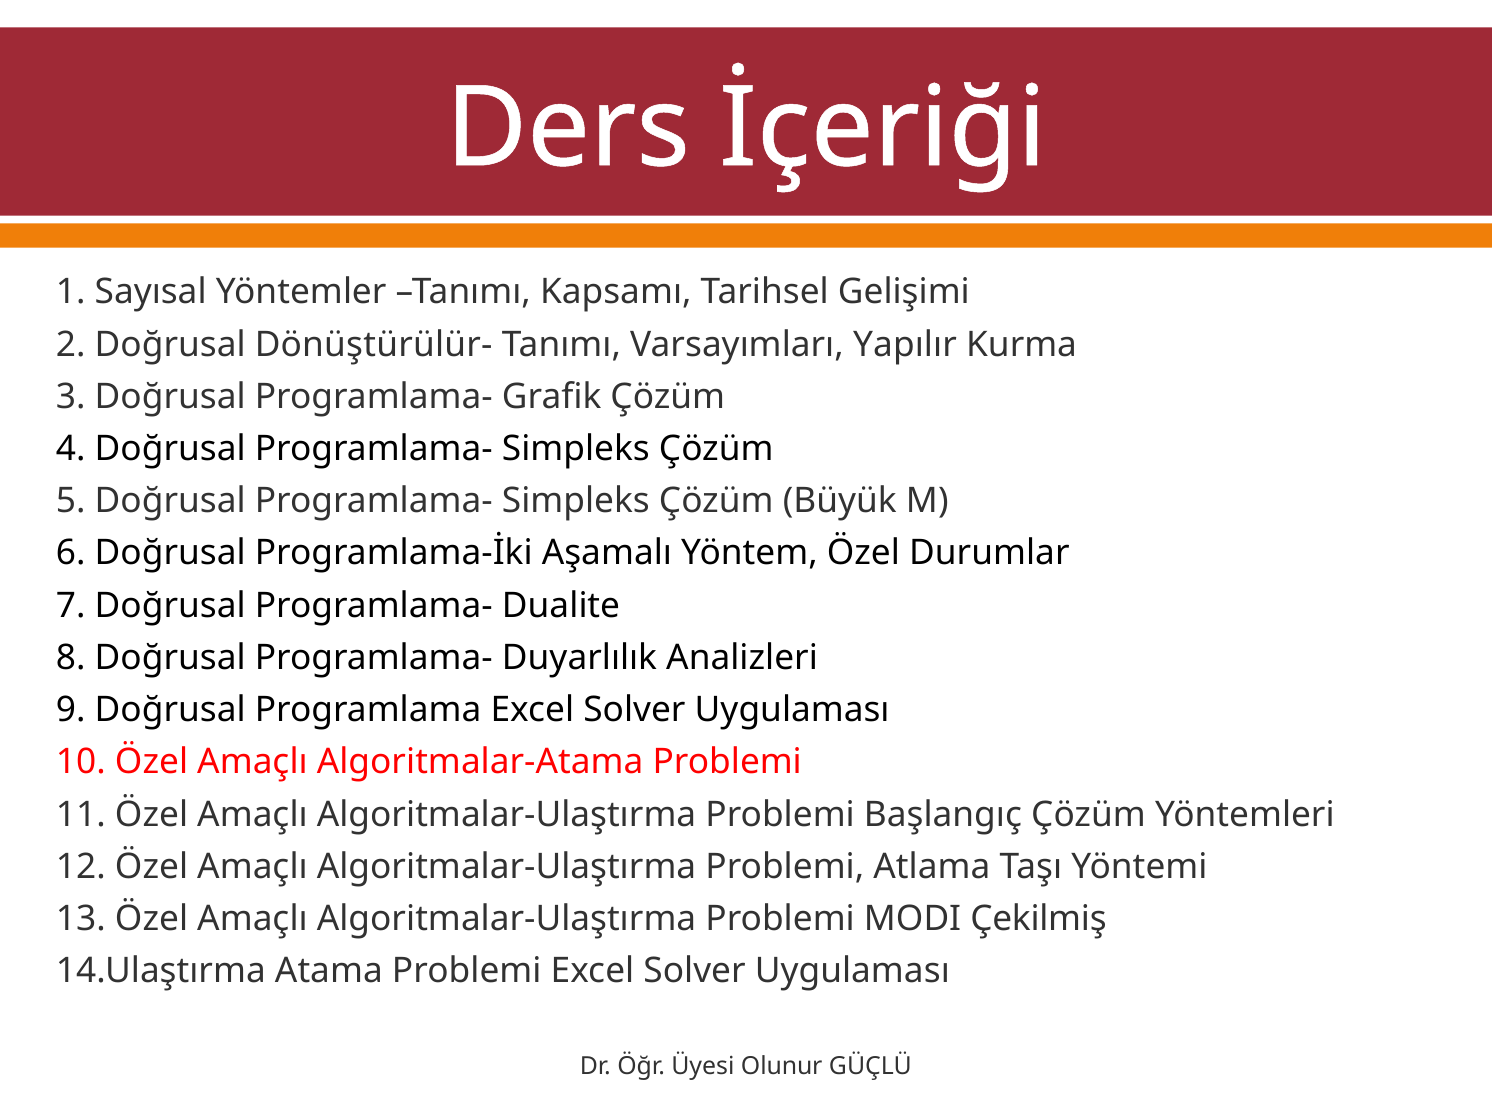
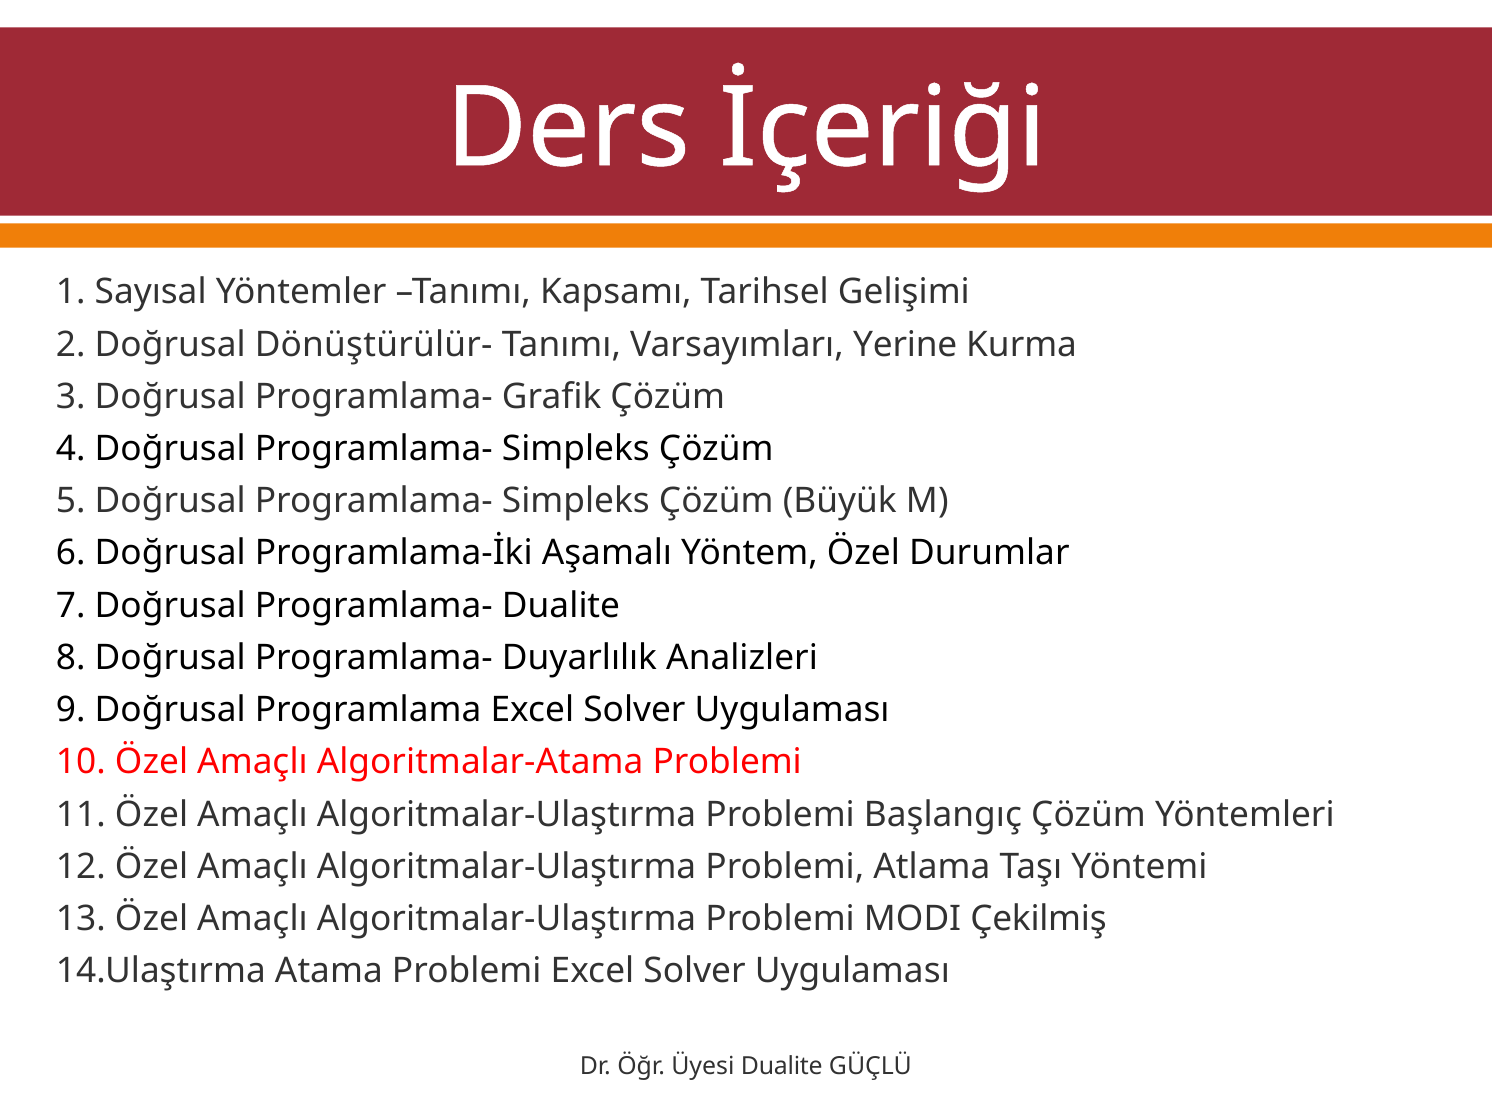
Yapılır: Yapılır -> Yerine (905, 344)
Üyesi Olunur: Olunur -> Dualite (782, 1067)
